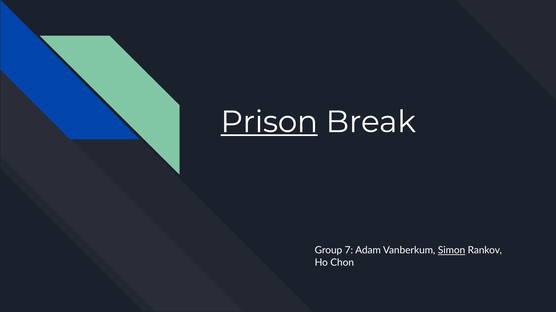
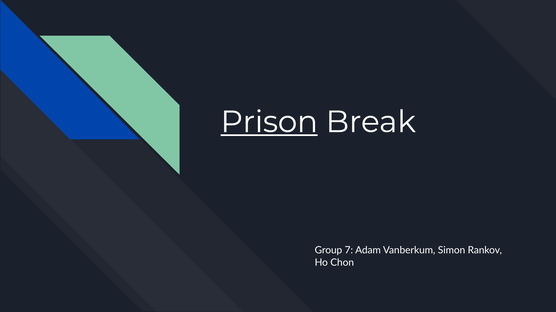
Simon underline: present -> none (452, 251)
